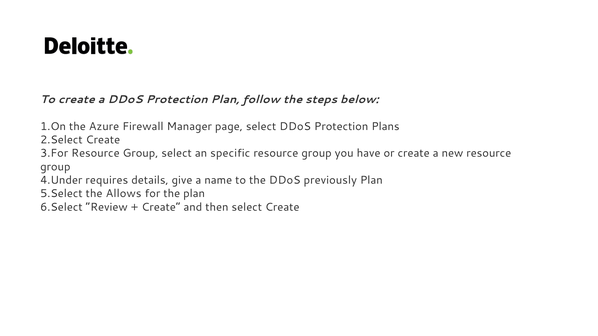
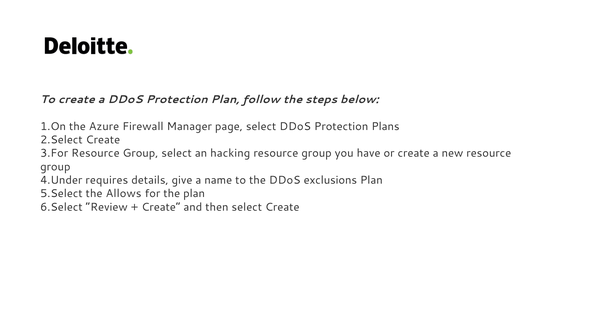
specific: specific -> hacking (230, 153)
previously: previously -> exclusions (330, 180)
